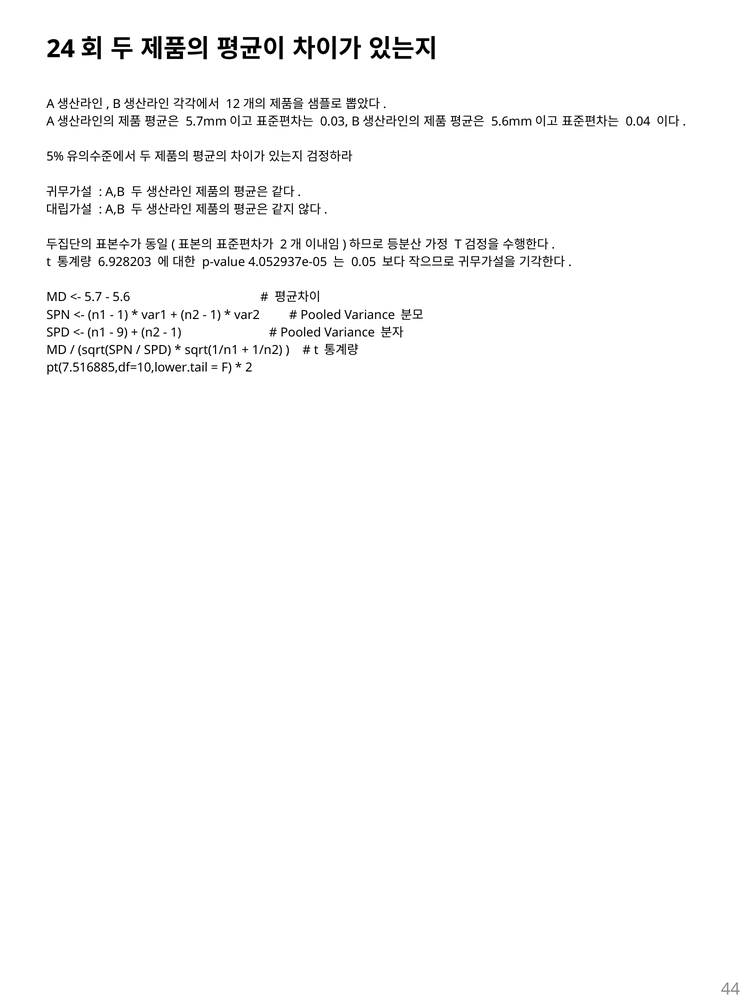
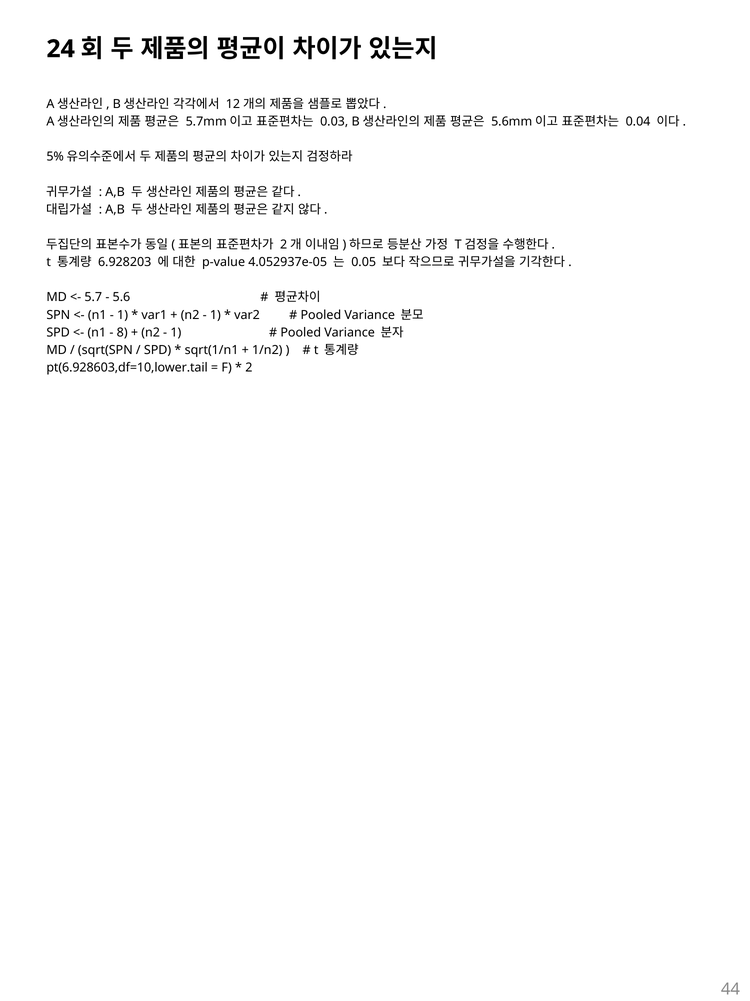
9: 9 -> 8 (122, 332)
pt(7.516885,df=10,lower.tail: pt(7.516885,df=10,lower.tail -> pt(6.928603,df=10,lower.tail (127, 367)
